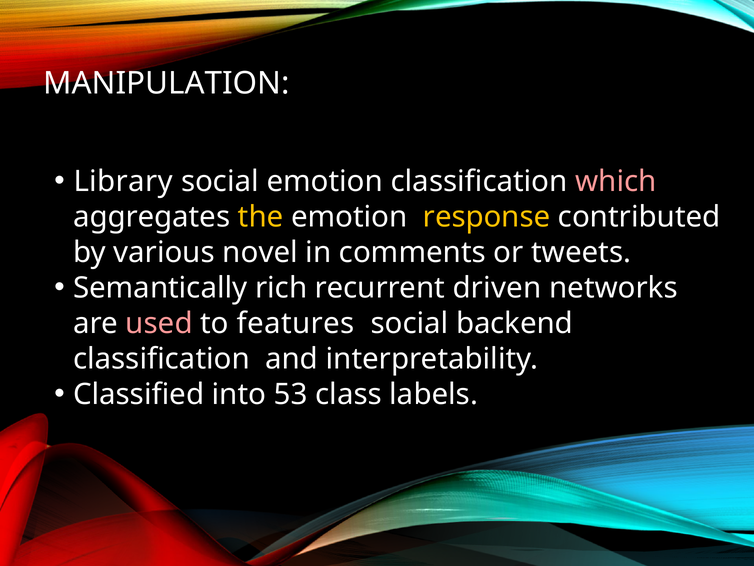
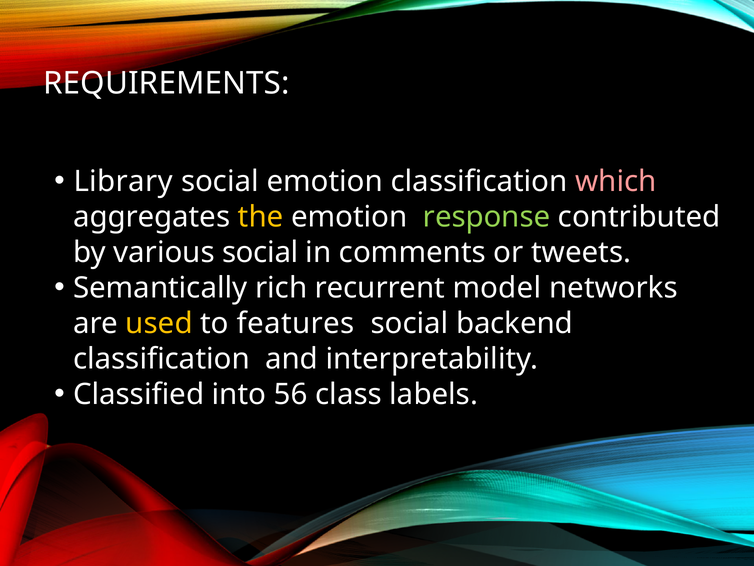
MANIPULATION: MANIPULATION -> REQUIREMENTS (166, 83)
response colour: yellow -> light green (487, 217)
various novel: novel -> social (260, 252)
driven: driven -> model (497, 288)
used colour: pink -> yellow (159, 323)
53: 53 -> 56 (291, 394)
